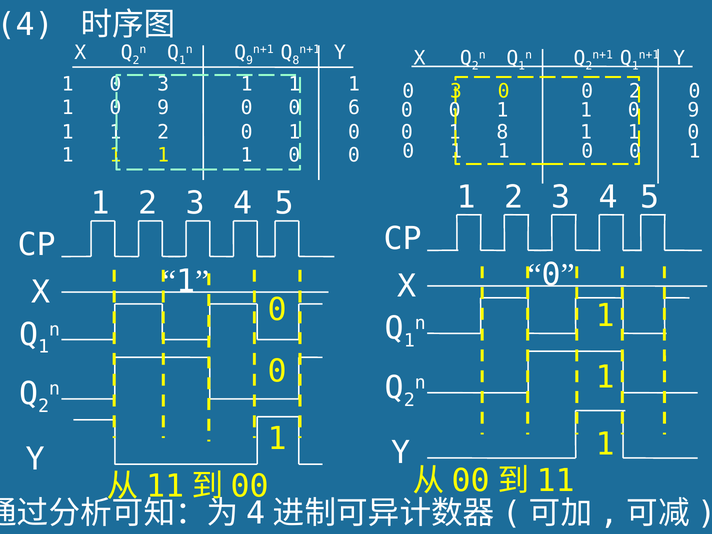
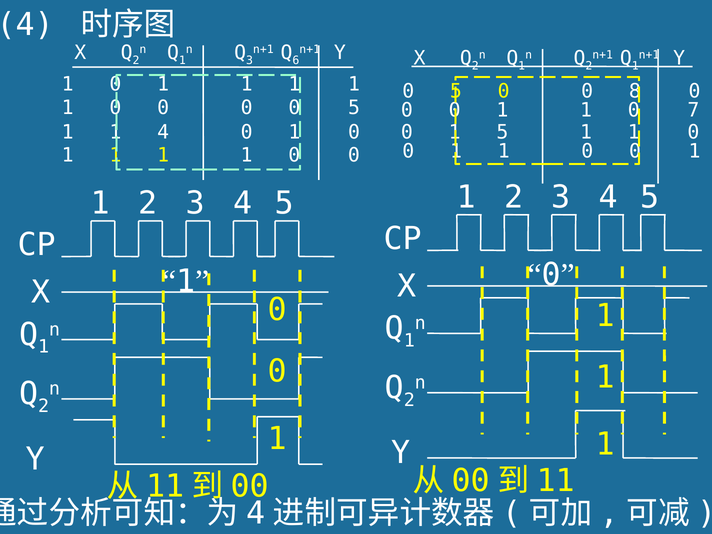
9: 9 -> 3 (250, 60)
8: 8 -> 6 (296, 60)
3: 3 -> 1 (163, 84)
3: 3 -> 5 (456, 91)
0 2: 2 -> 8 (635, 91)
9: 9 -> 0 (163, 108)
0 0 6: 6 -> 5 (354, 108)
9: 9 -> 7 (693, 110)
1 1 2: 2 -> 4 (163, 132)
1 8: 8 -> 5 (502, 132)
